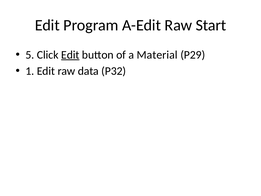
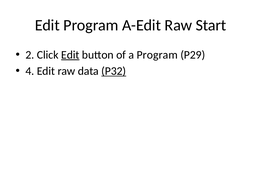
5: 5 -> 2 (30, 55)
a Material: Material -> Program (157, 55)
1: 1 -> 4 (30, 71)
P32 underline: none -> present (114, 71)
